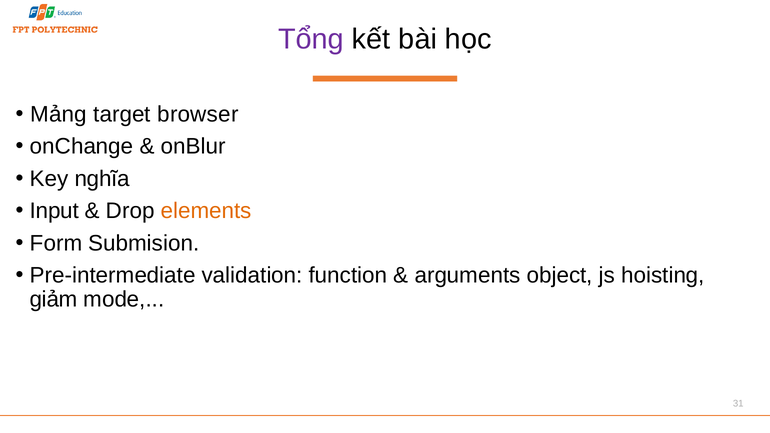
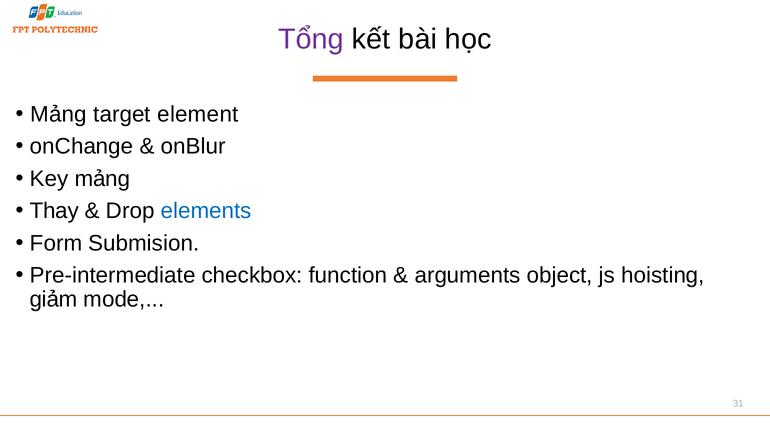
browser: browser -> element (198, 114)
Key nghĩa: nghĩa -> mảng (102, 179)
Input: Input -> Thay (54, 211)
elements colour: orange -> blue (206, 211)
validation: validation -> checkbox (252, 275)
